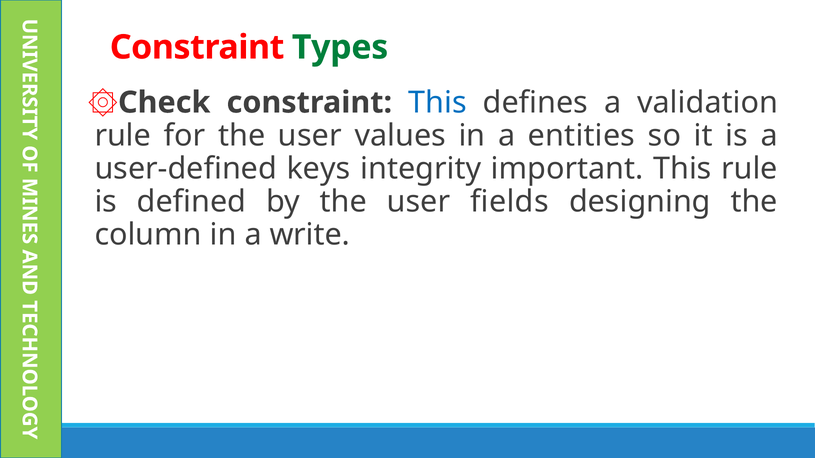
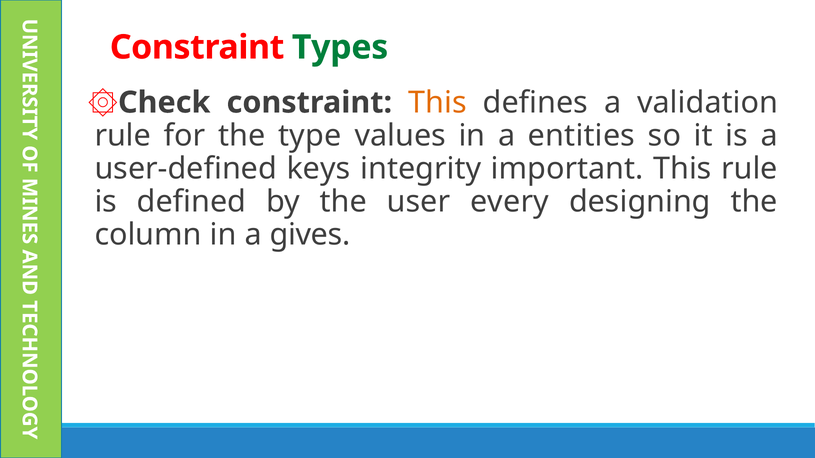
This colour: blue -> orange (438, 103)
for the user: user -> type (310, 136)
fields: fields -> every (509, 202)
write: write -> gives (310, 235)
